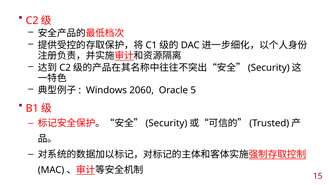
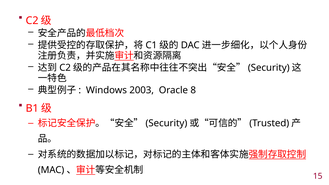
2060: 2060 -> 2003 (142, 90)
5: 5 -> 8 (193, 90)
